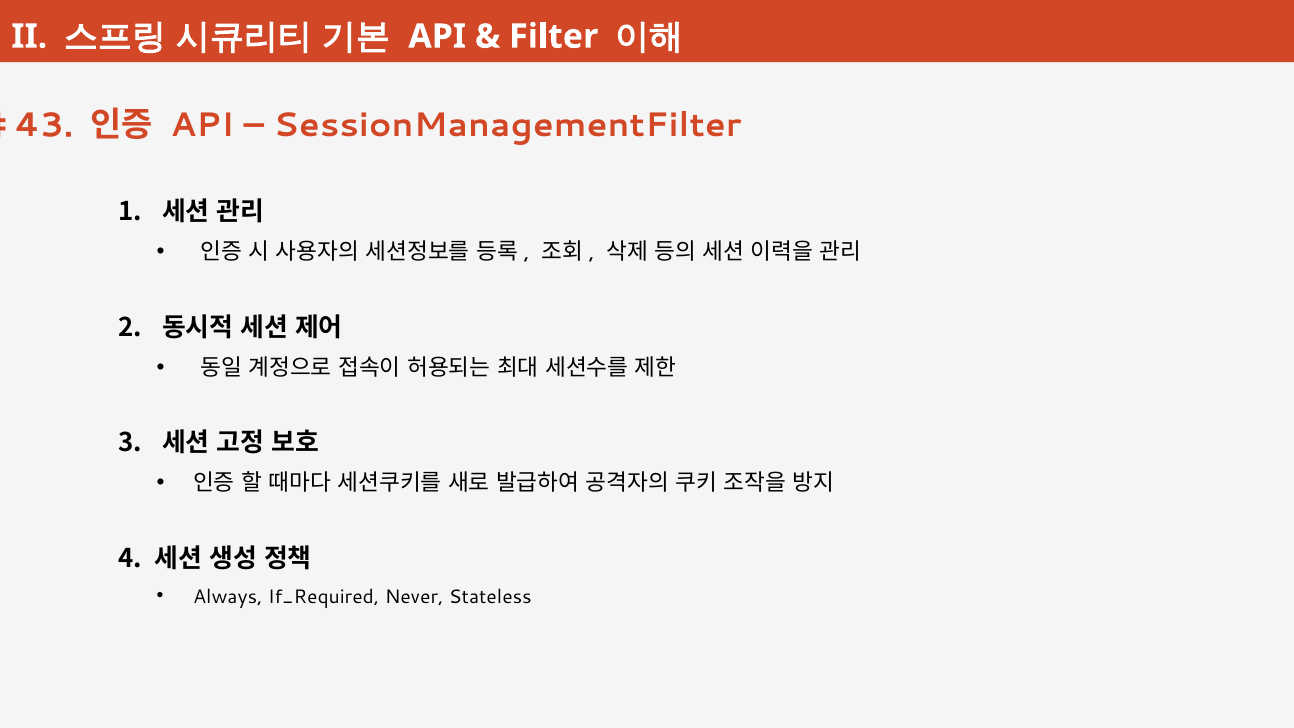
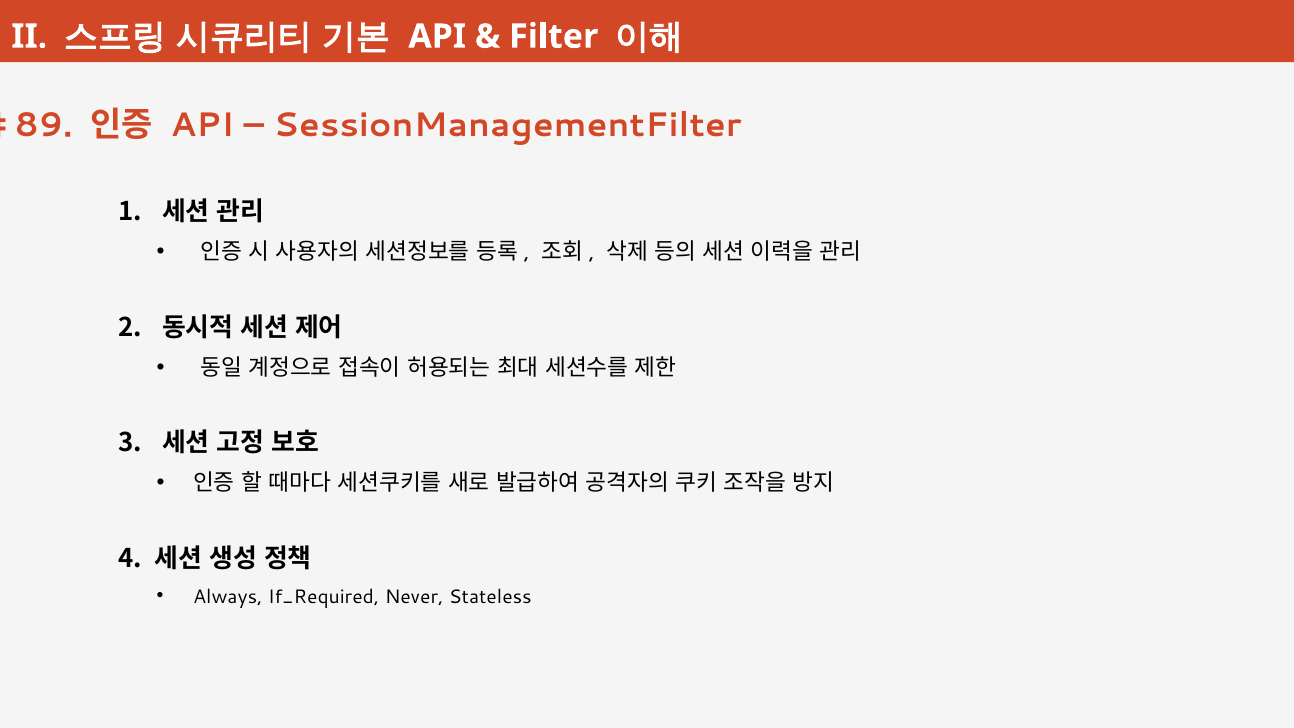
43: 43 -> 89 (44, 125)
